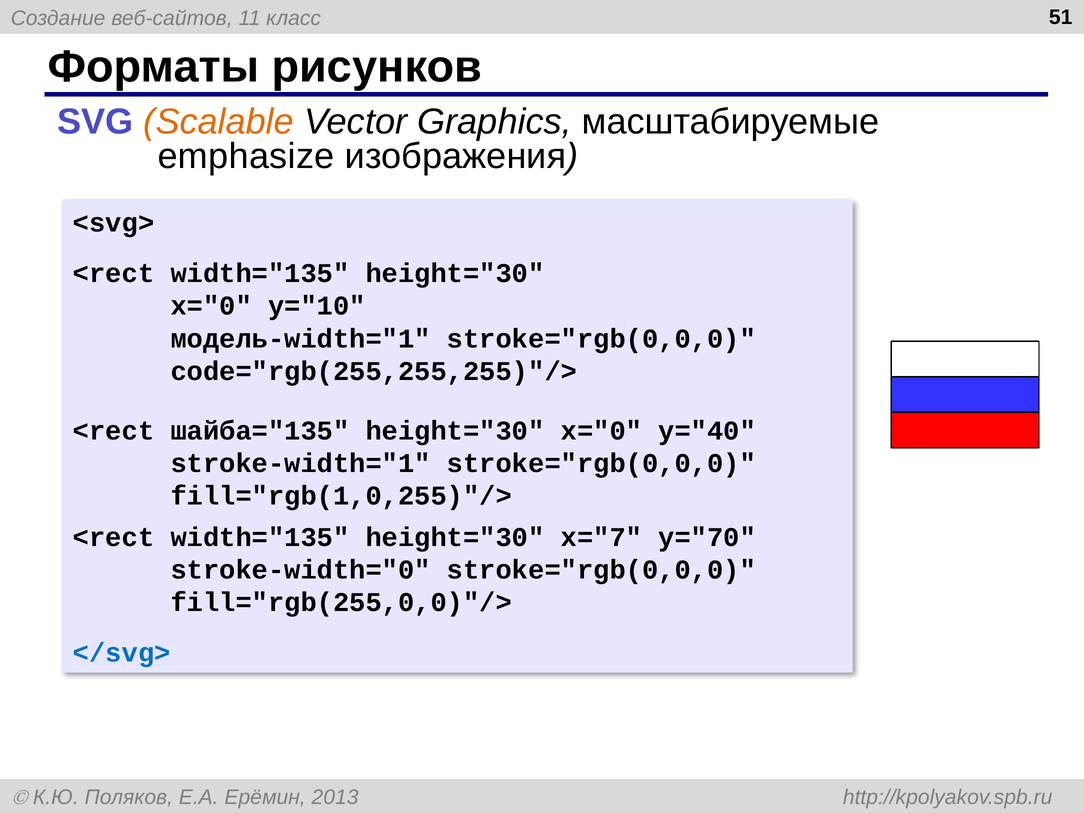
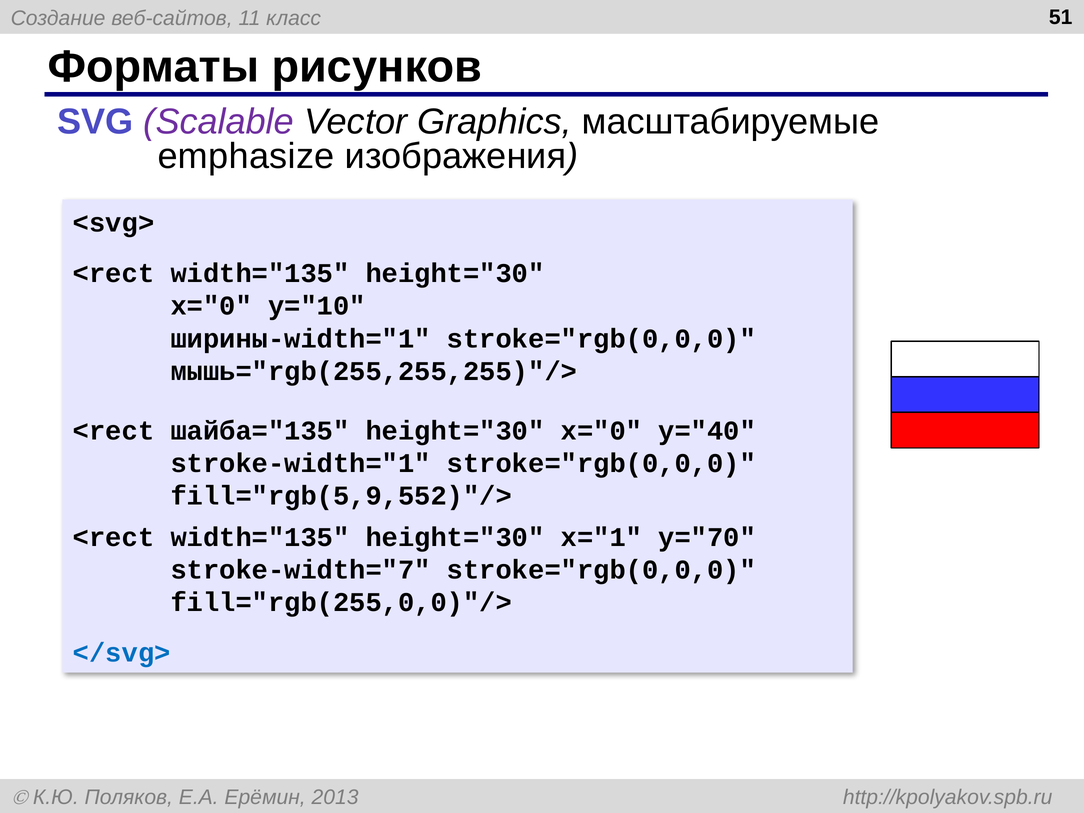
Scalable colour: orange -> purple (219, 122)
модель-width="1: модель-width="1 -> ширины-width="1 (301, 339)
code="rgb(255,255,255)"/>: code="rgb(255,255,255)"/> -> мышь="rgb(255,255,255)"/> (374, 371)
fill="rgb(1,0,255)"/>: fill="rgb(1,0,255)"/> -> fill="rgb(5,9,552)"/> (341, 496)
x="7: x="7 -> x="1 (601, 537)
stroke-width="0: stroke-width="0 -> stroke-width="7 (301, 570)
